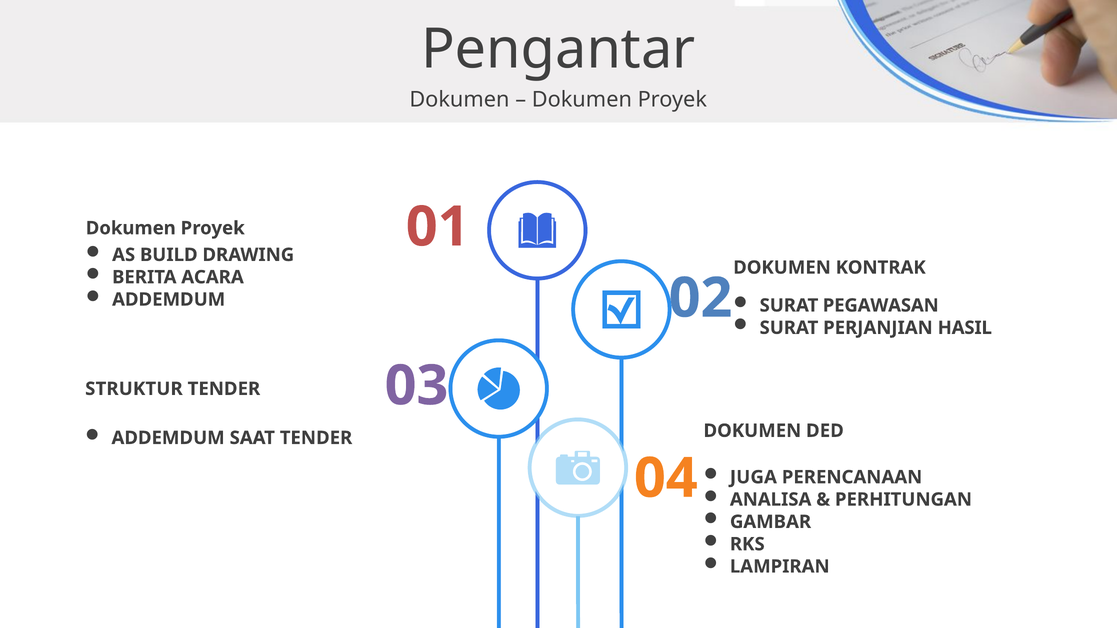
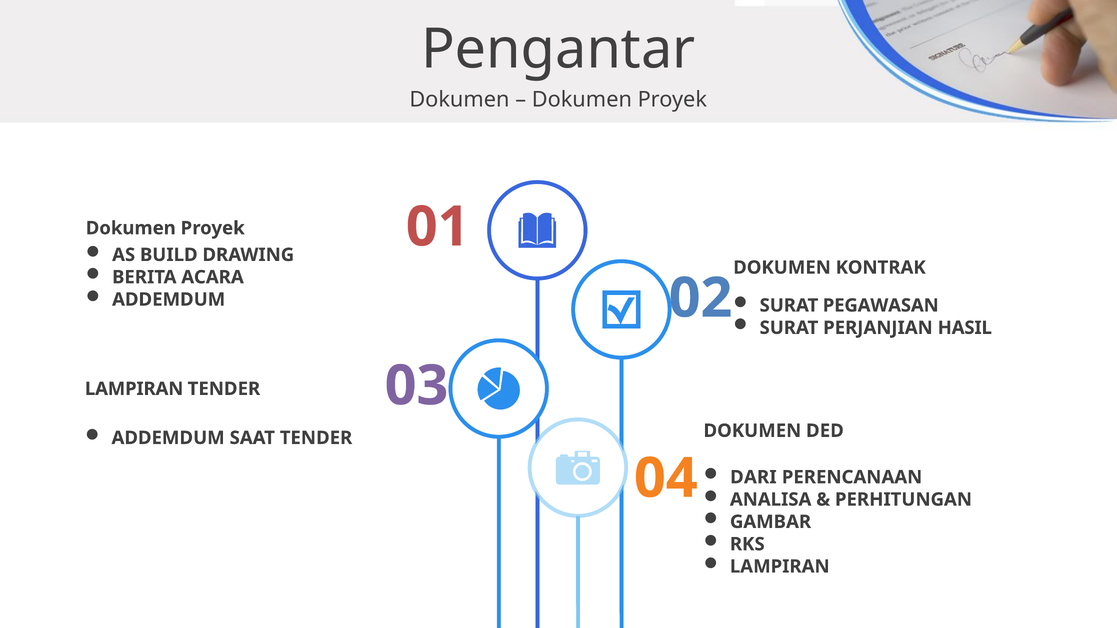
STRUKTUR: STRUKTUR -> LAMPIRAN (134, 389)
JUGA: JUGA -> DARI (753, 477)
